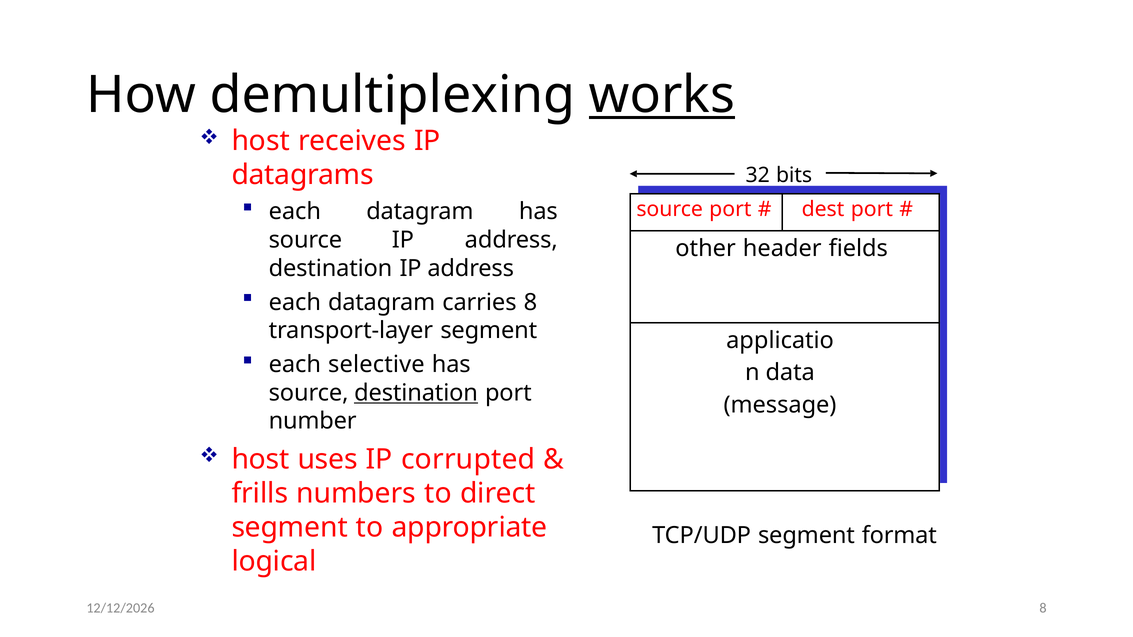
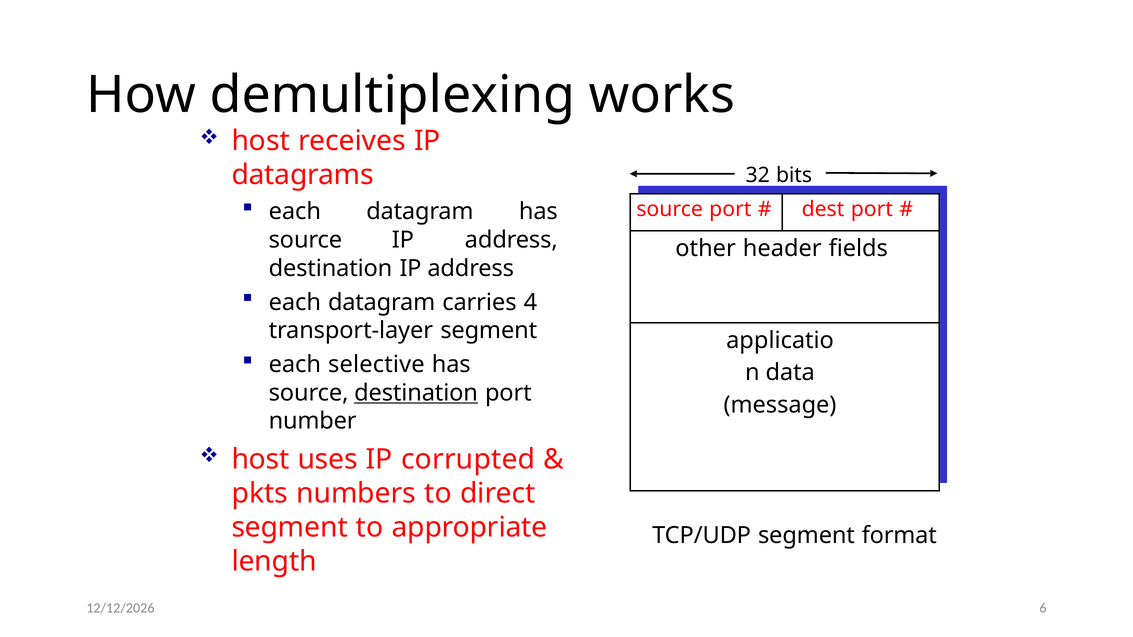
works underline: present -> none (662, 95)
carries 8: 8 -> 4 (530, 302)
frills: frills -> pkts (260, 494)
logical: logical -> length (274, 561)
8: 8 -> 6 (1043, 608)
